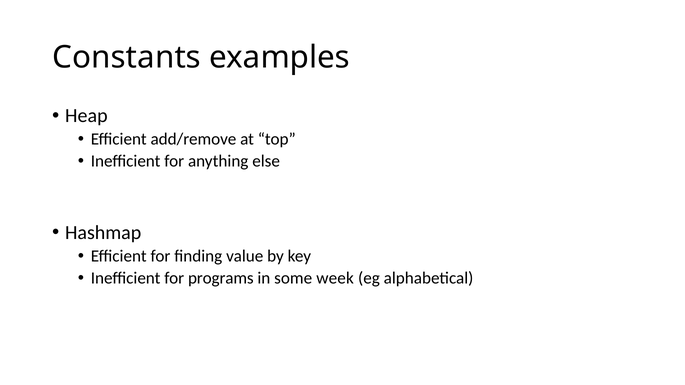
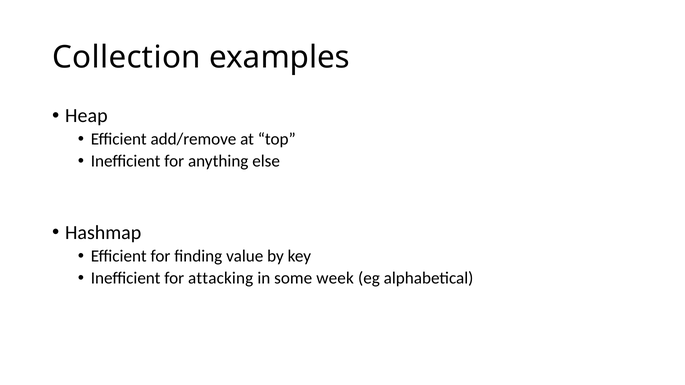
Constants: Constants -> Collection (126, 58)
programs: programs -> attacking (221, 278)
